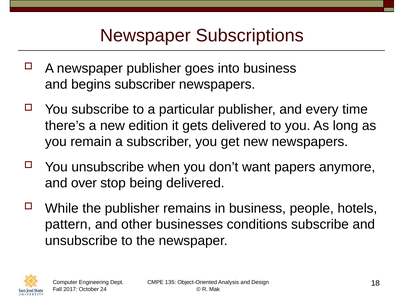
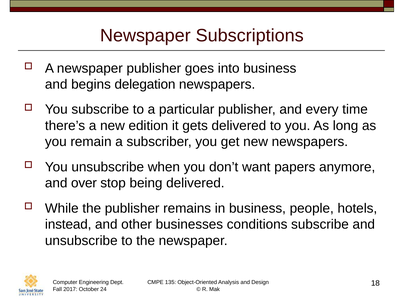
begins subscriber: subscriber -> delegation (145, 84)
pattern: pattern -> instead (68, 224)
